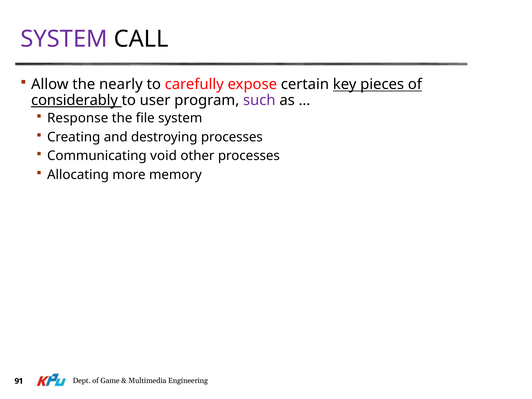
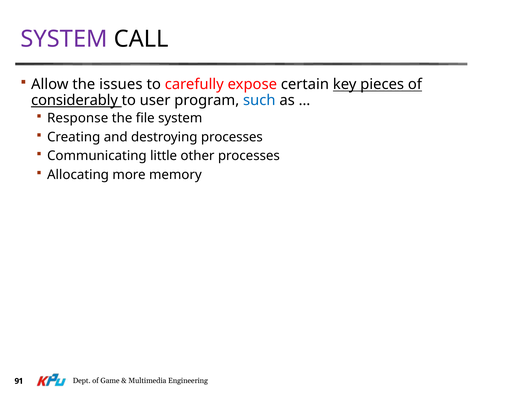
nearly: nearly -> issues (121, 84)
such colour: purple -> blue (259, 100)
void: void -> little (164, 156)
